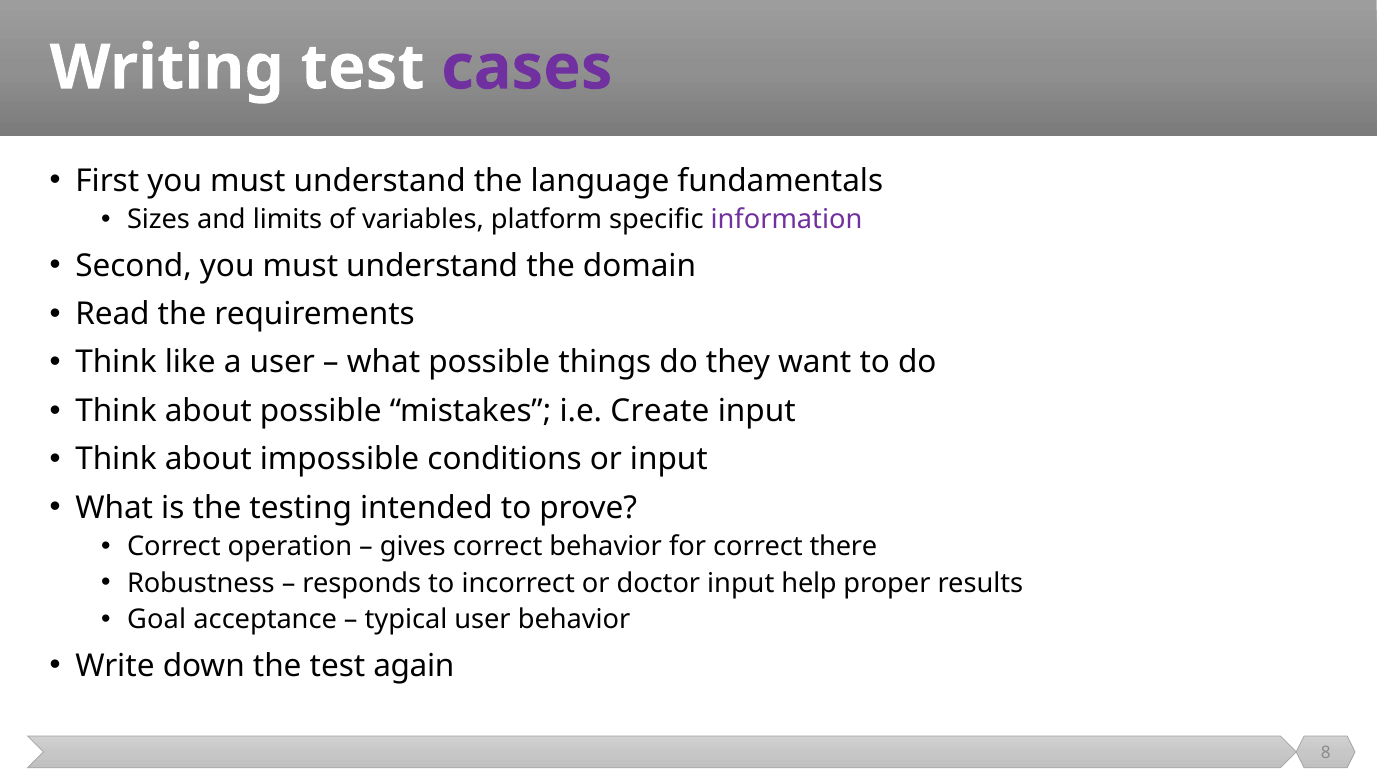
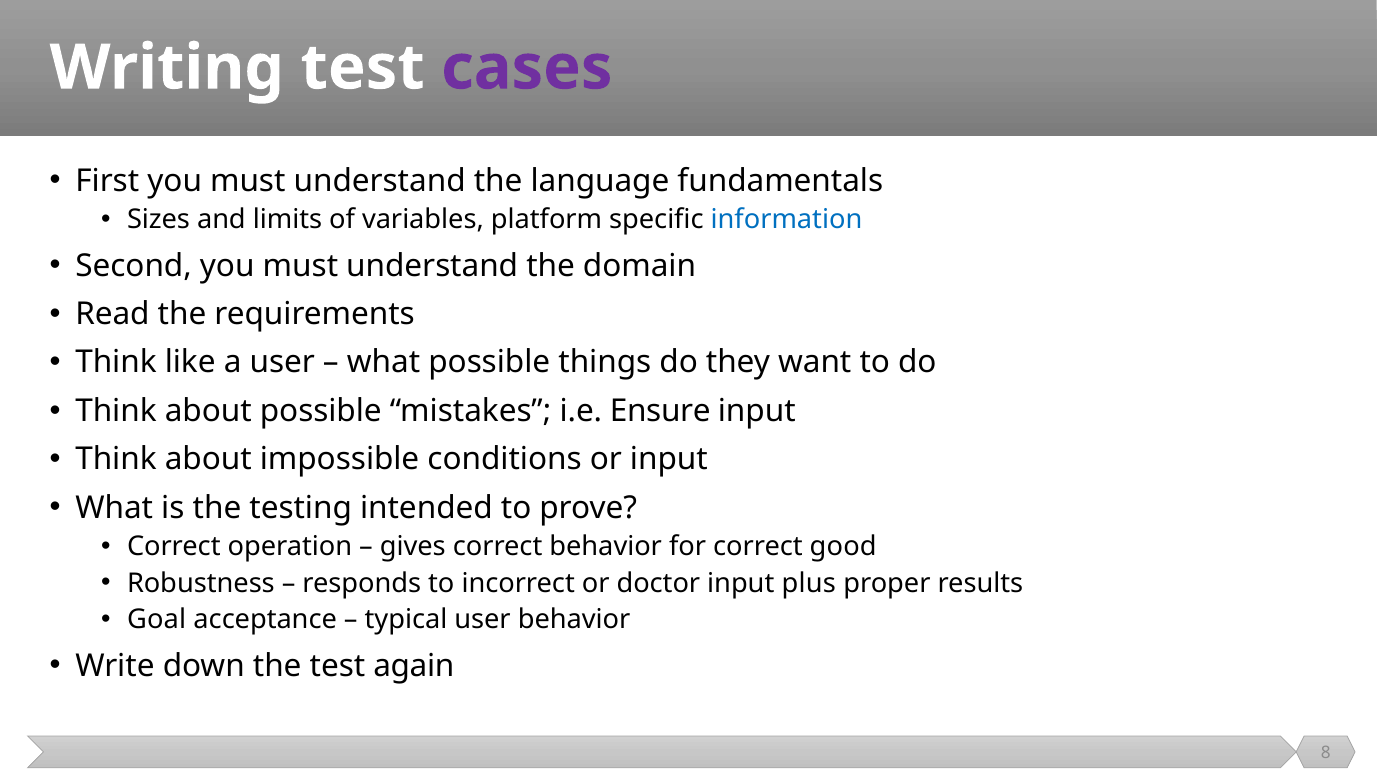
information colour: purple -> blue (786, 220)
Create: Create -> Ensure (660, 411)
there: there -> good (843, 547)
help: help -> plus (809, 584)
